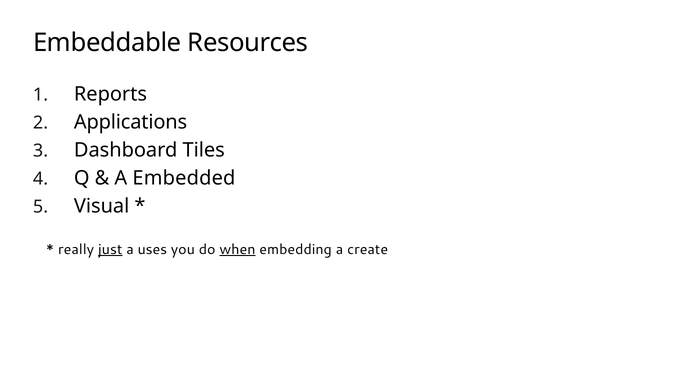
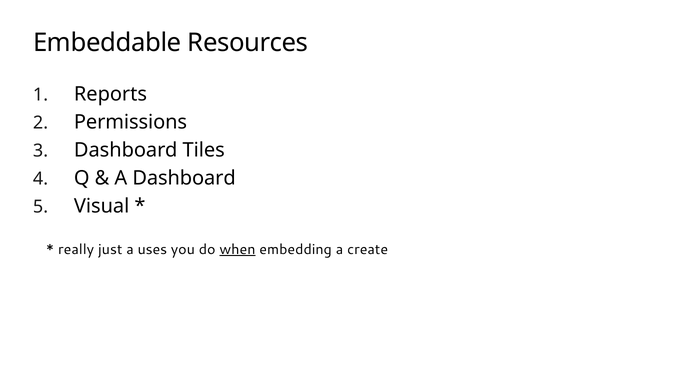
Applications: Applications -> Permissions (131, 122)
A Embedded: Embedded -> Dashboard (184, 178)
just underline: present -> none (110, 249)
